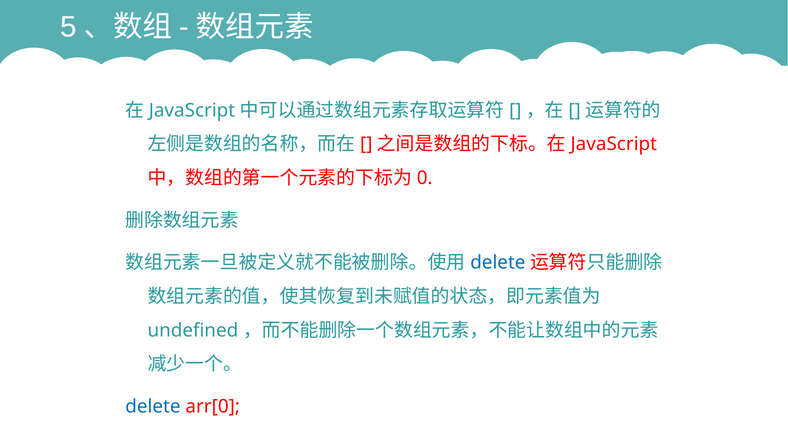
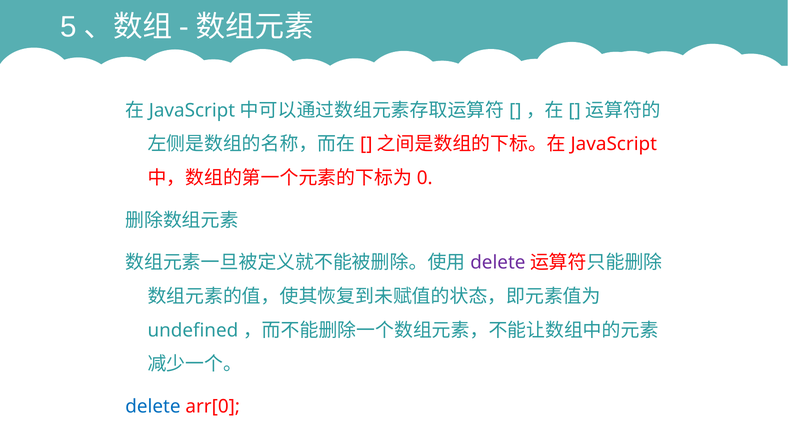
delete colour: blue -> purple (498, 263)
